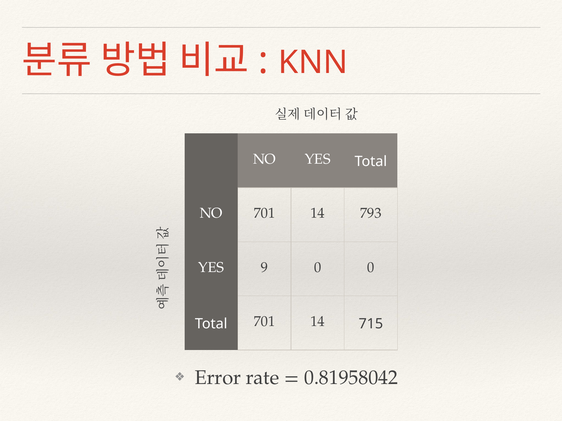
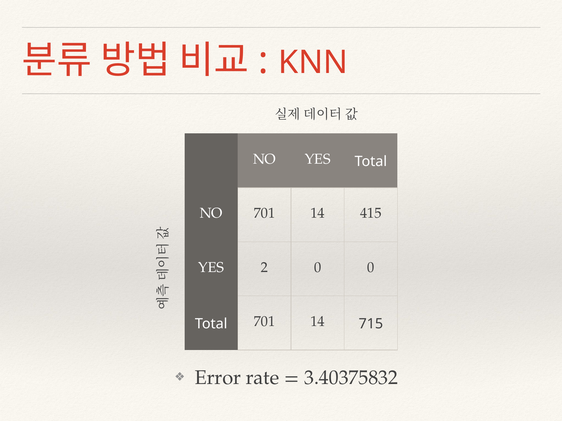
793: 793 -> 415 (371, 213)
9: 9 -> 2 (264, 268)
0.81958042: 0.81958042 -> 3.40375832 (351, 378)
